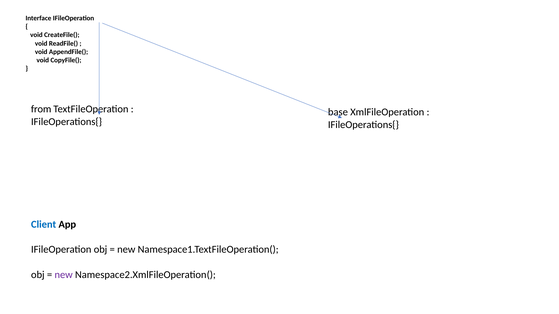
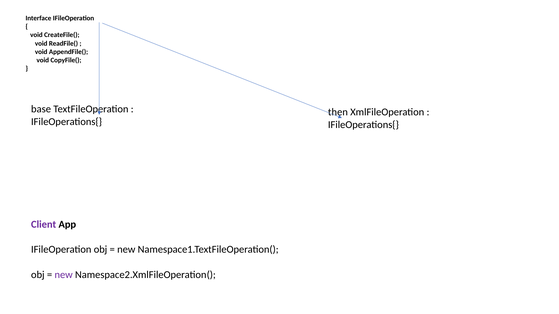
from: from -> base (41, 109)
base: base -> then (338, 112)
Client colour: blue -> purple (44, 225)
